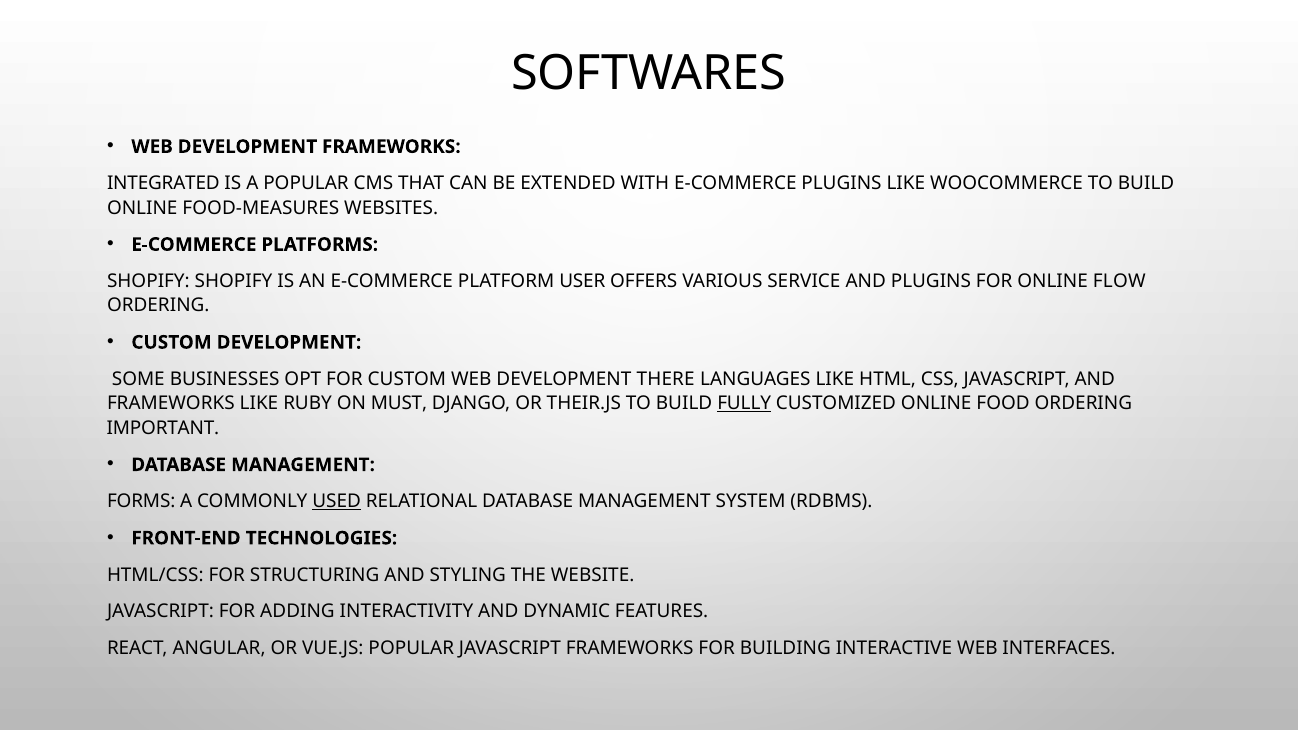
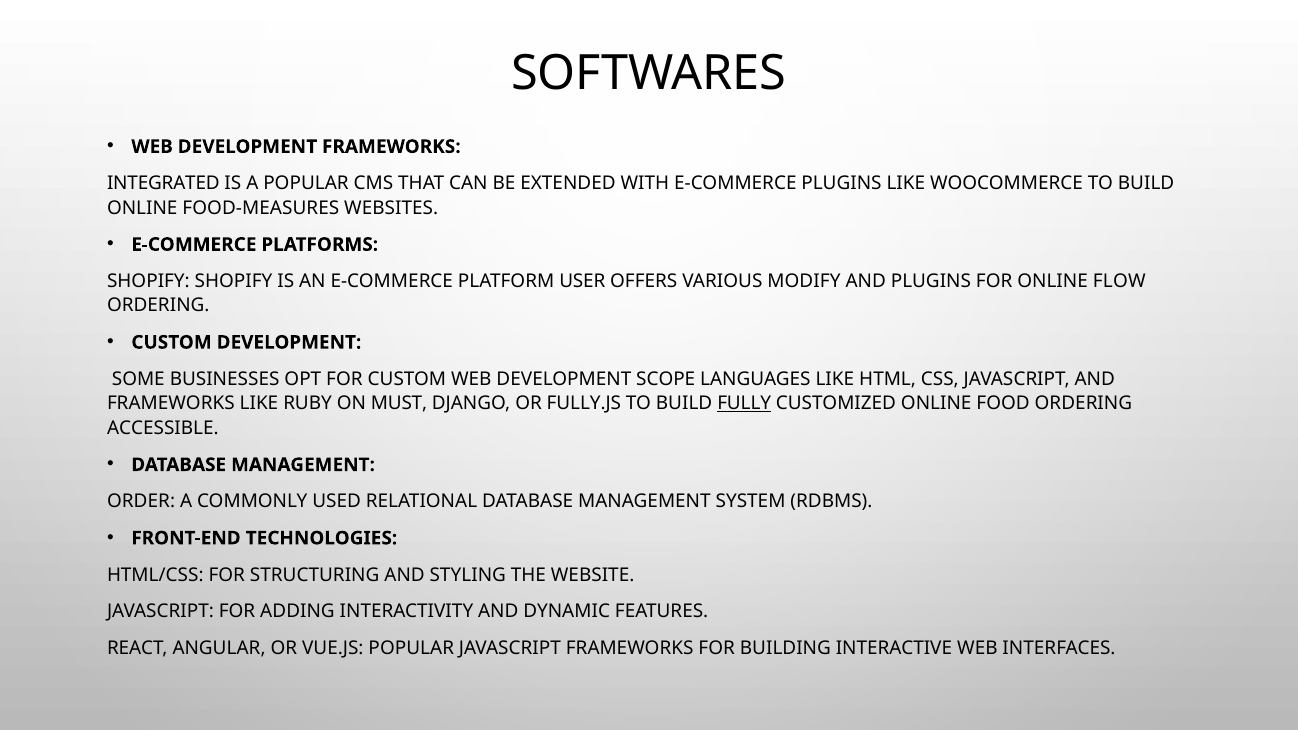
SERVICE: SERVICE -> MODIFY (804, 281)
THERE: THERE -> SCOPE (666, 379)
THEIR.JS: THEIR.JS -> FULLY.JS (584, 404)
IMPORTANT: IMPORTANT -> ACCESSIBLE (163, 428)
FORMS: FORMS -> ORDER (141, 502)
USED underline: present -> none (337, 502)
